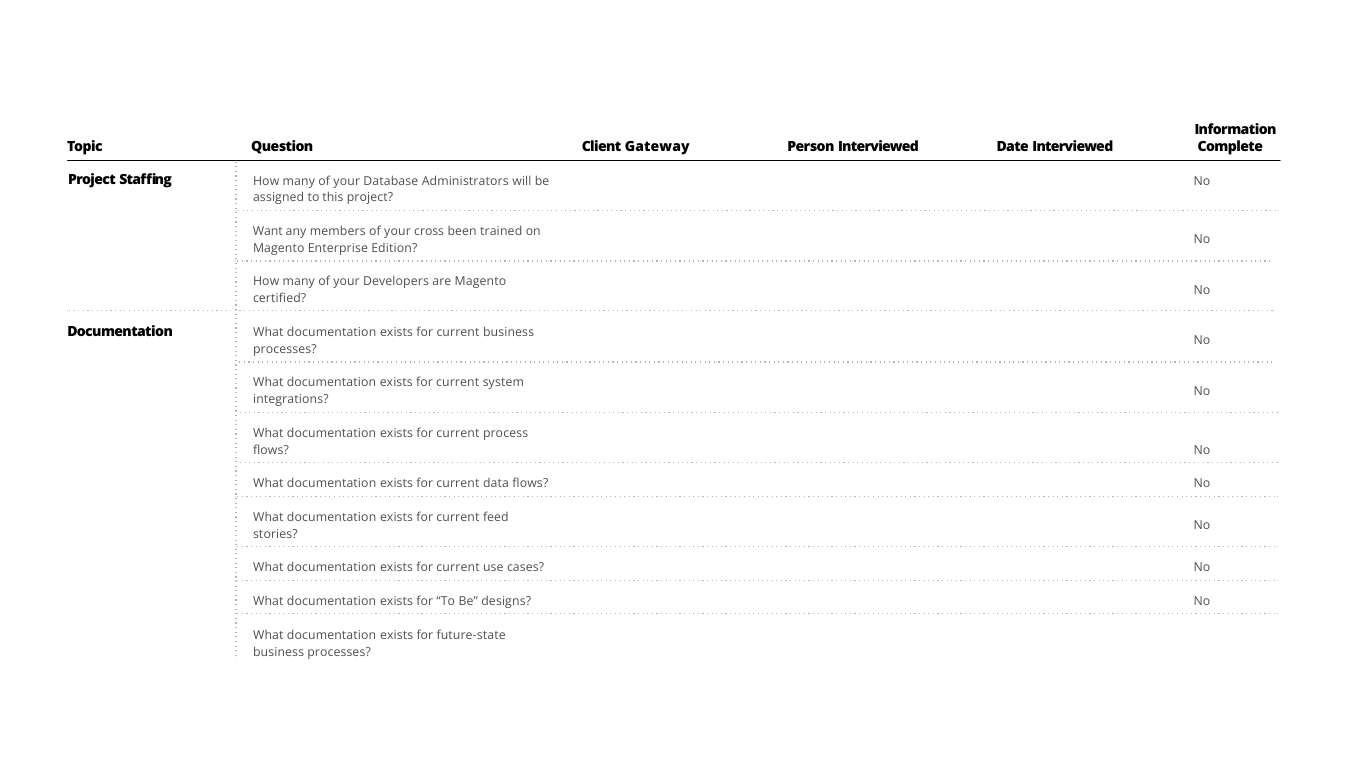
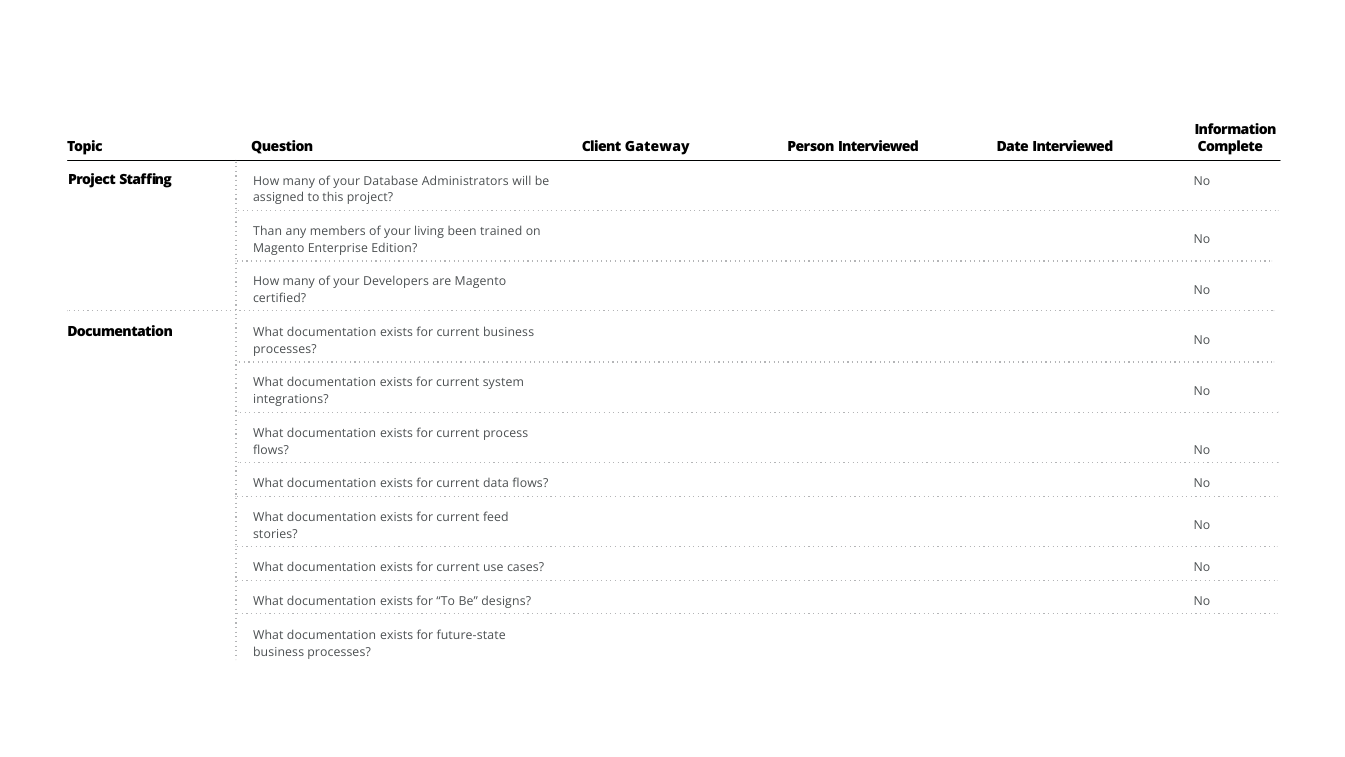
Want: Want -> Than (268, 231)
cross: cross -> living (429, 231)
